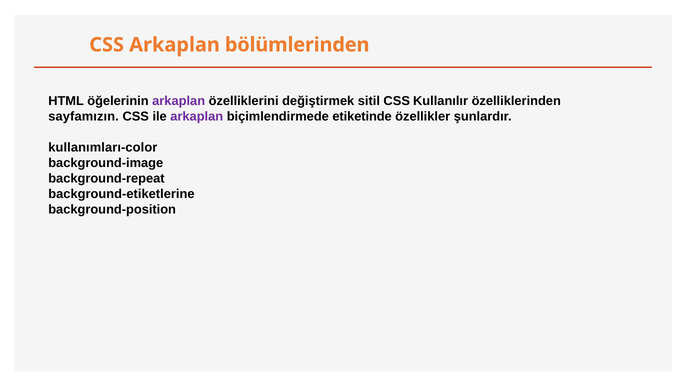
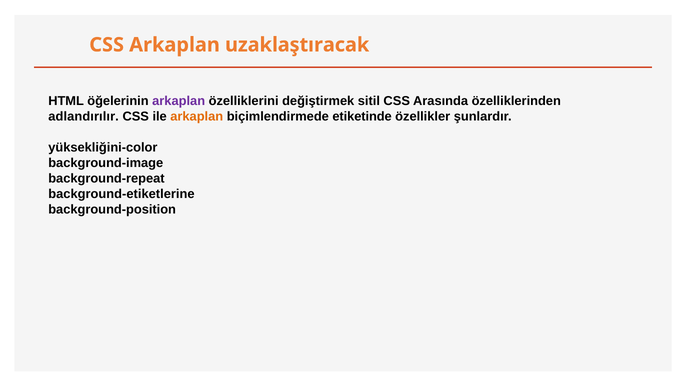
bölümlerinden: bölümlerinden -> uzaklaştıracak (297, 45)
Kullanılır: Kullanılır -> Arasında (441, 101)
sayfamızın: sayfamızın -> adlandırılır (84, 117)
arkaplan colour: purple -> orange (197, 117)
kullanımları-color: kullanımları-color -> yüksekliğini-color (103, 147)
